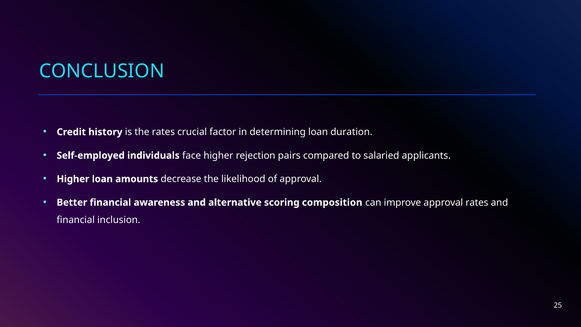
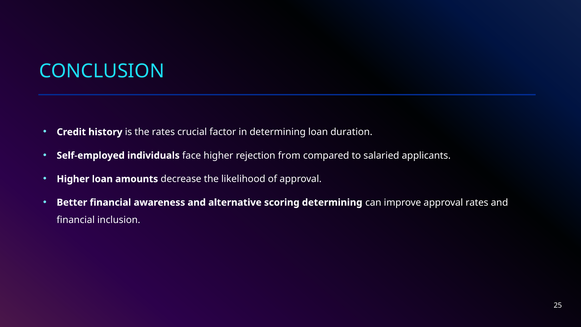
pairs: pairs -> from (289, 155)
scoring composition: composition -> determining (332, 202)
